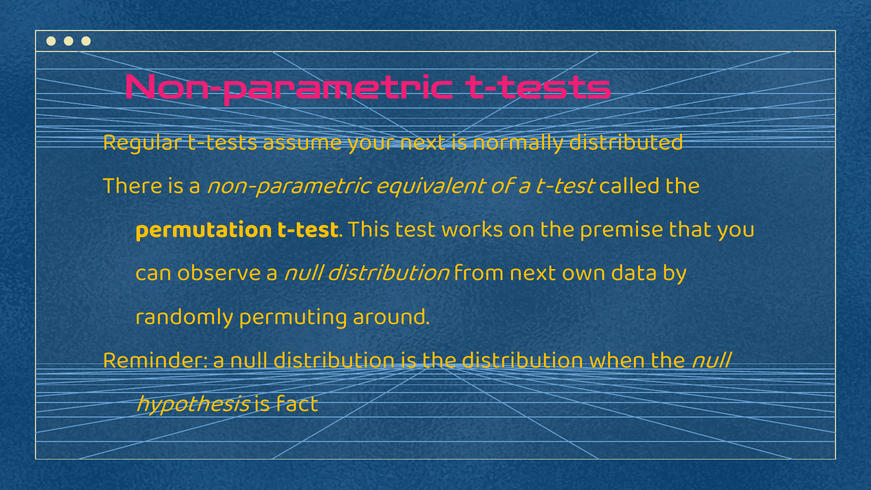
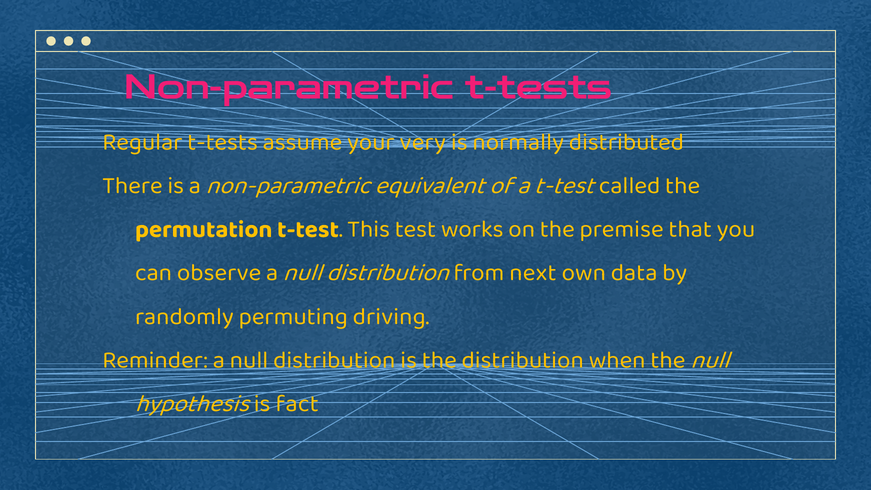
your next: next -> very (423, 142)
around: around -> driving (391, 316)
